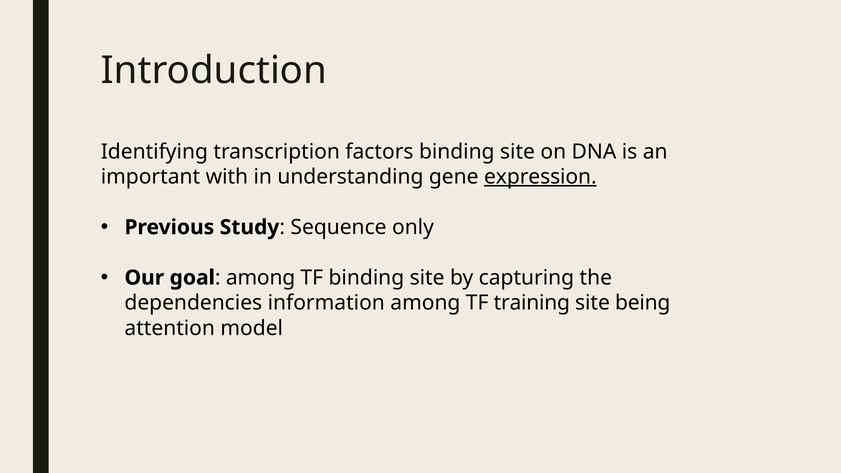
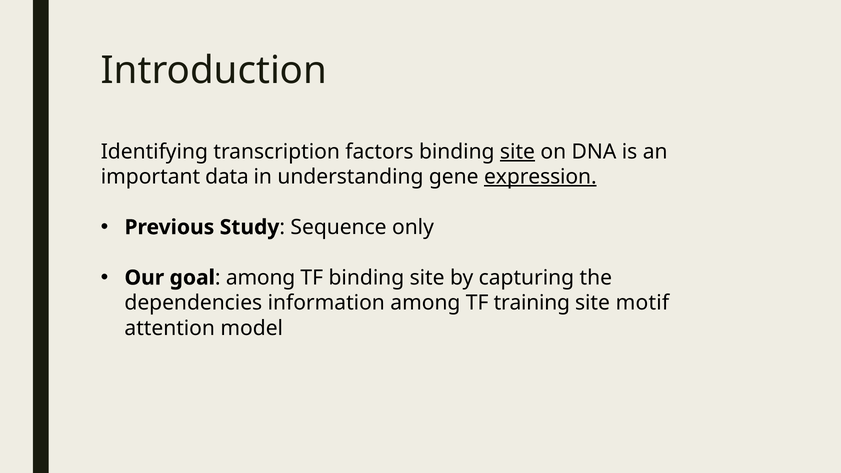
site underline: none -> present (517, 152)
with: with -> data (227, 177)
being: being -> motif (642, 303)
